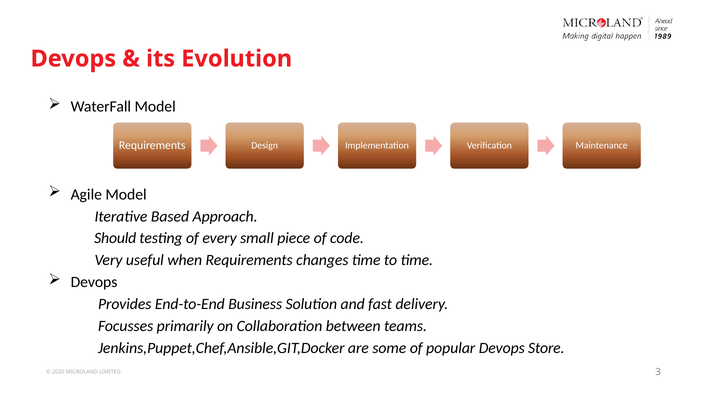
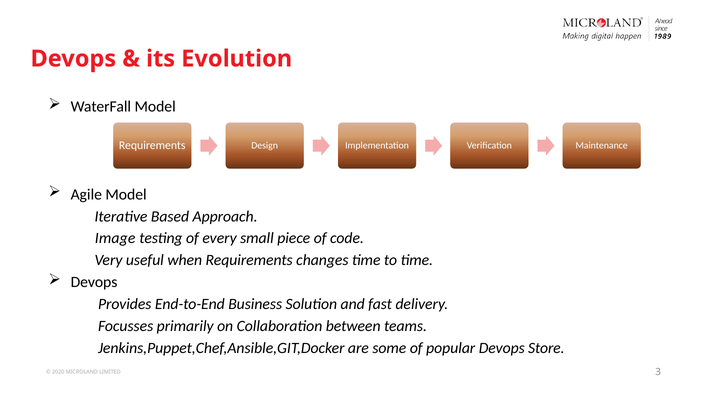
Should: Should -> Image (115, 238)
